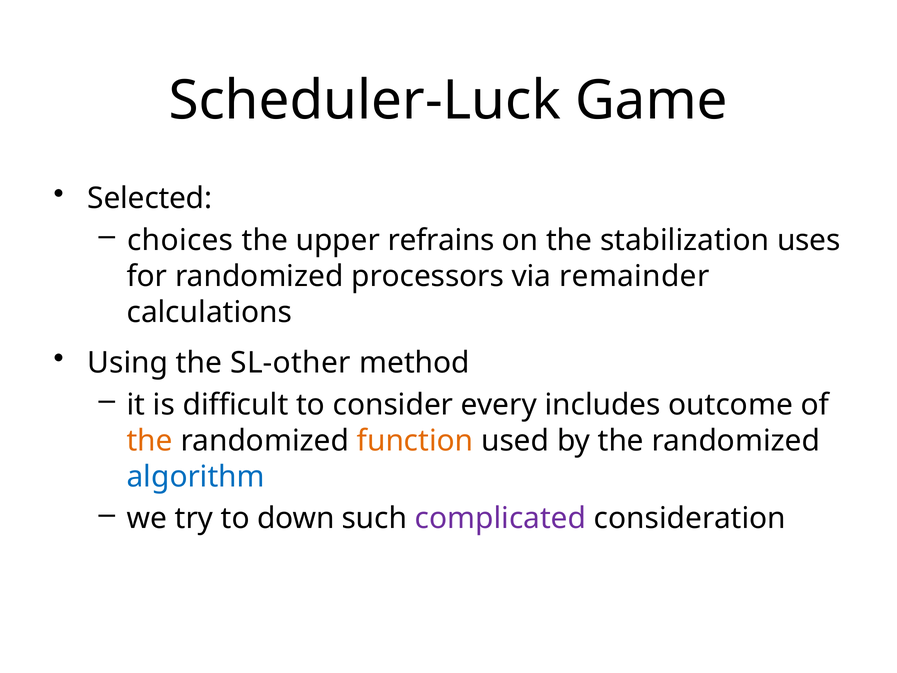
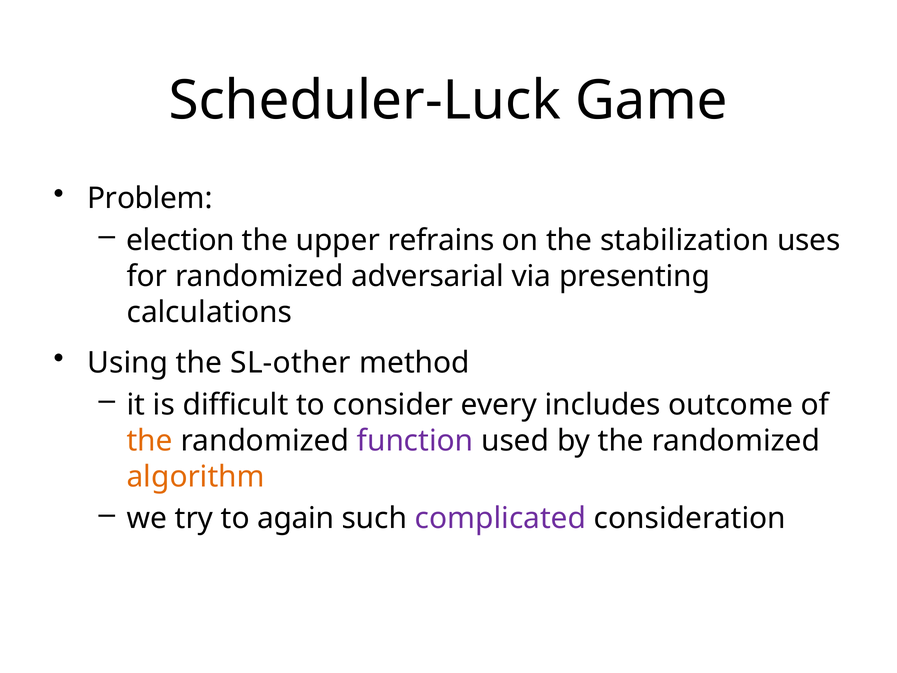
Selected: Selected -> Problem (150, 198)
choices: choices -> election (181, 240)
processors: processors -> adversarial (428, 276)
remainder: remainder -> presenting (635, 276)
function colour: orange -> purple (415, 441)
algorithm colour: blue -> orange (196, 477)
down: down -> again (296, 518)
